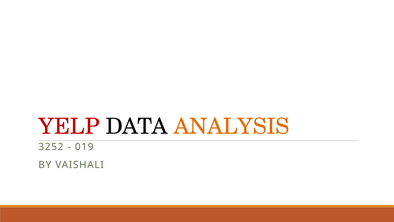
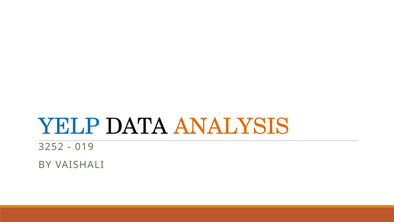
YELP colour: red -> blue (69, 126)
